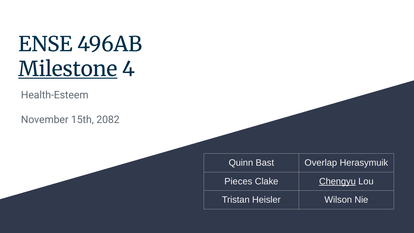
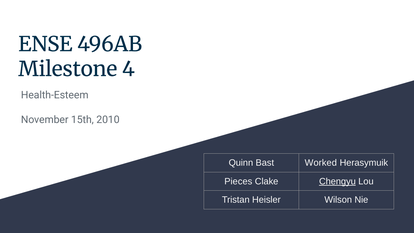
Milestone underline: present -> none (68, 69)
2082: 2082 -> 2010 (108, 120)
Overlap: Overlap -> Worked (321, 163)
